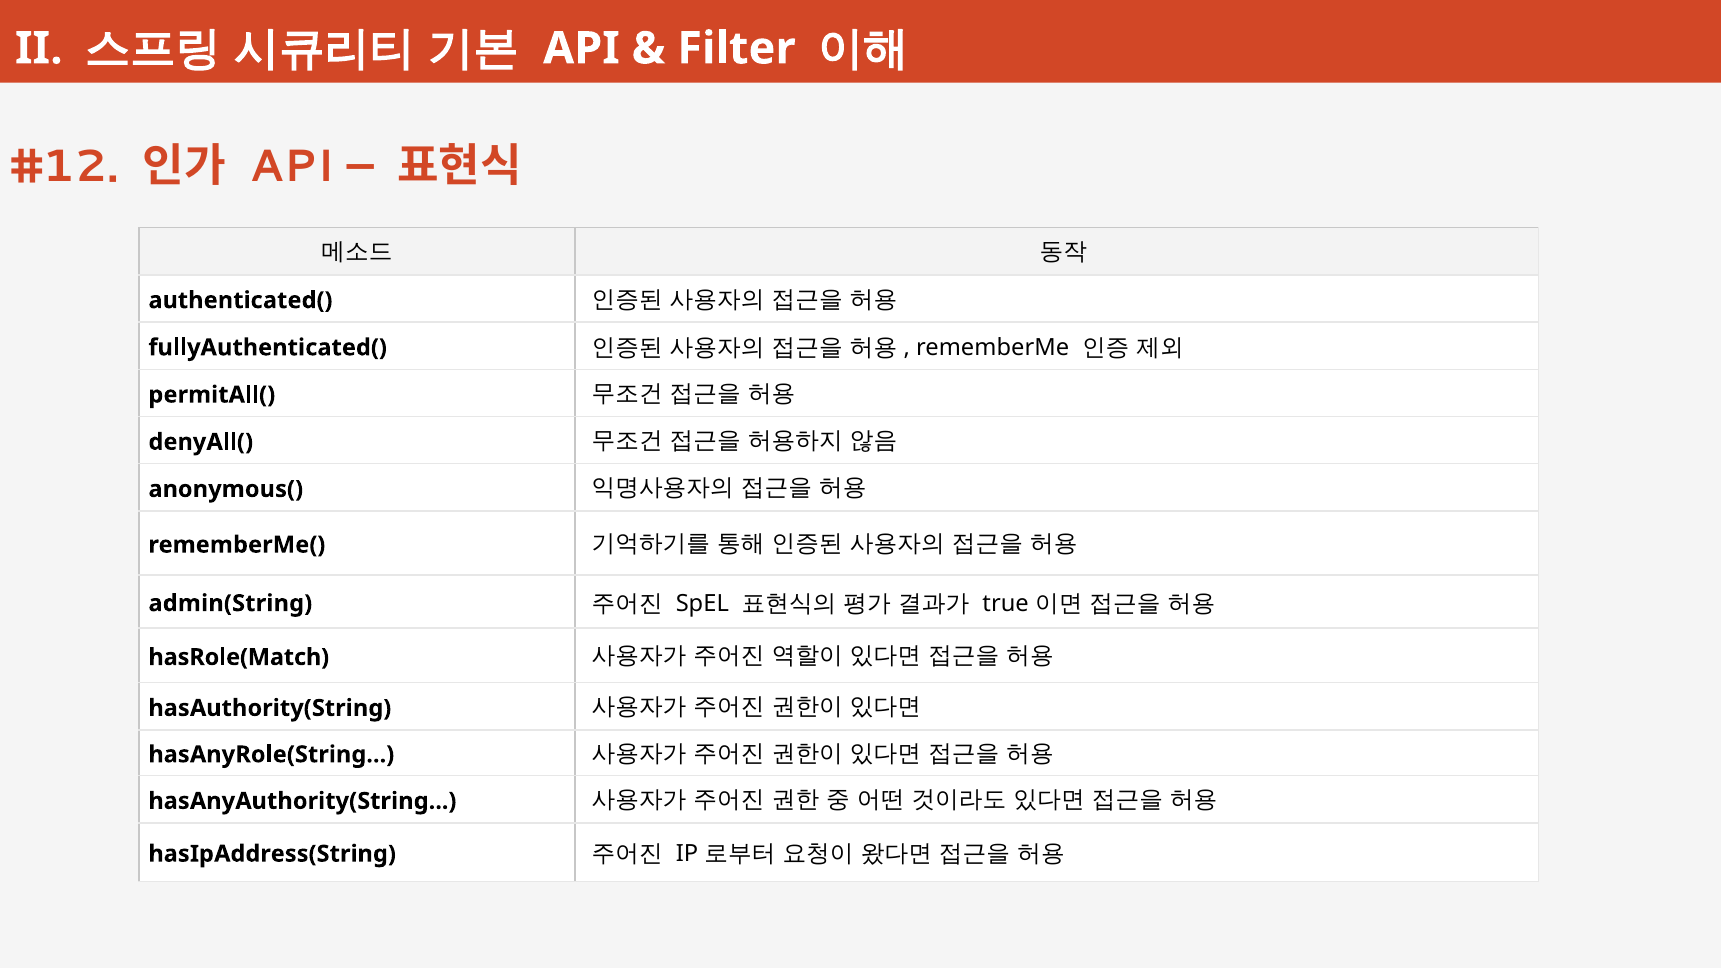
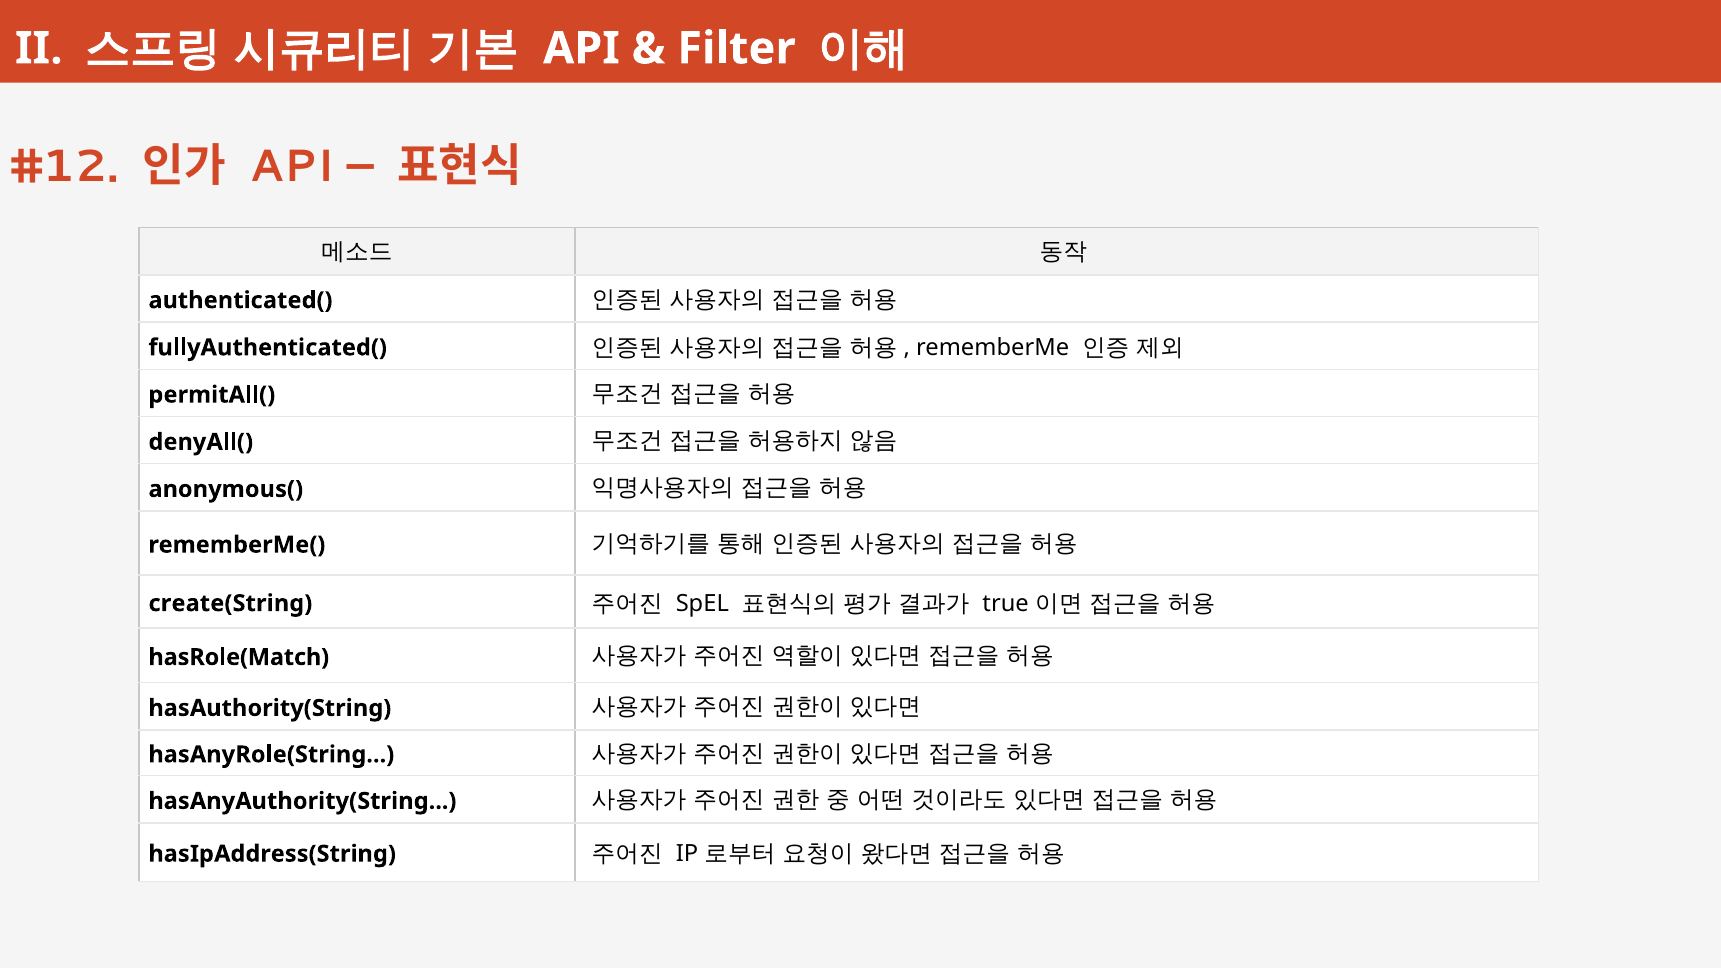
admin(String: admin(String -> create(String (230, 603)
